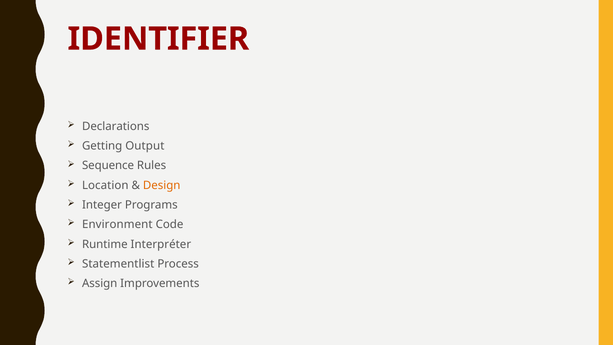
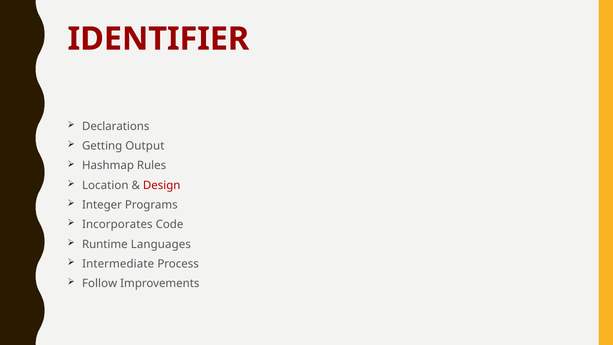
Sequence: Sequence -> Hashmap (108, 166)
Design colour: orange -> red (162, 185)
Environment: Environment -> Incorporates (117, 225)
Interpréter: Interpréter -> Languages (161, 244)
Statementlist: Statementlist -> Intermediate (118, 264)
Assign: Assign -> Follow (100, 283)
